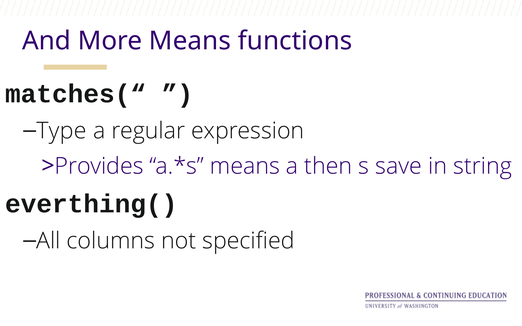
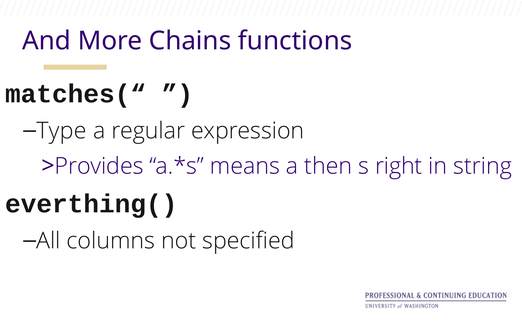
More Means: Means -> Chains (190, 41)
save: save -> right (399, 166)
